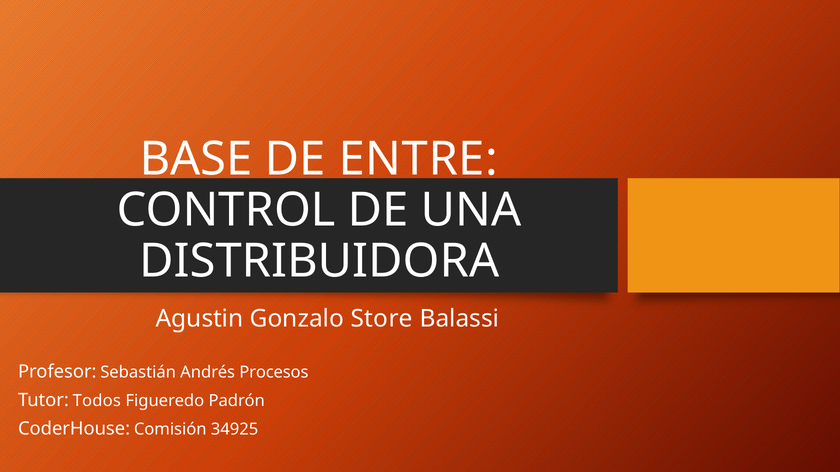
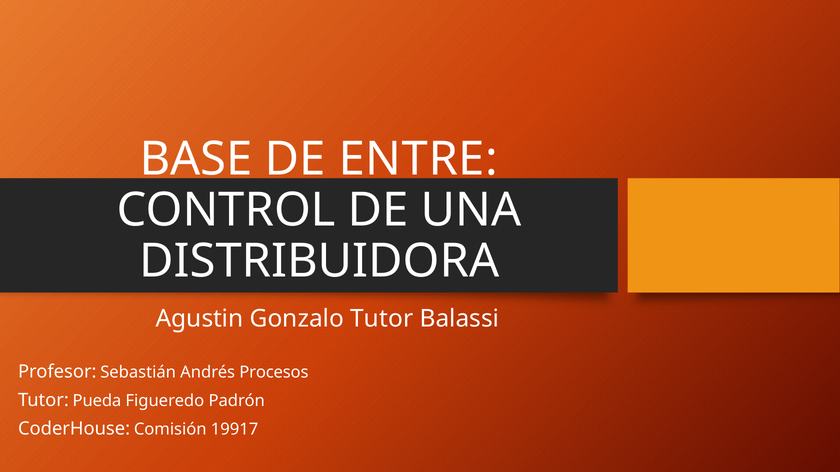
Gonzalo Store: Store -> Tutor (382, 319)
Todos: Todos -> Pueda (97, 401)
34925: 34925 -> 19917 (235, 430)
